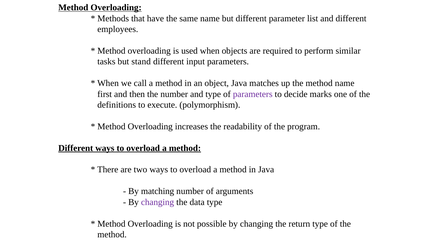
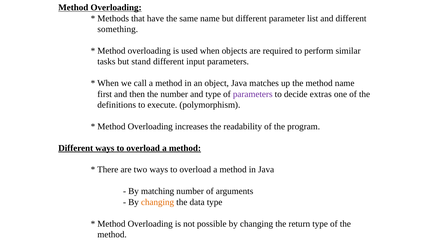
employees: employees -> something (118, 29)
marks: marks -> extras (321, 94)
changing colour: purple -> orange (158, 202)
